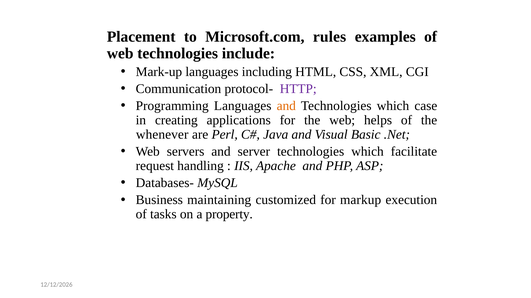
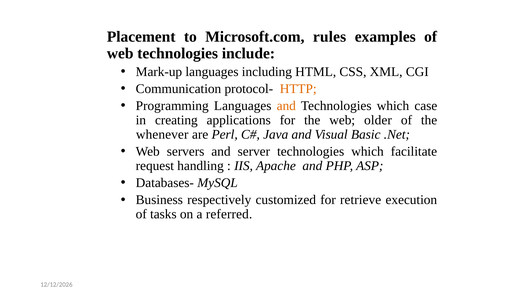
HTTP colour: purple -> orange (298, 89)
helps: helps -> older (378, 120)
maintaining: maintaining -> respectively (219, 200)
markup: markup -> retrieve (361, 200)
property: property -> referred (229, 215)
